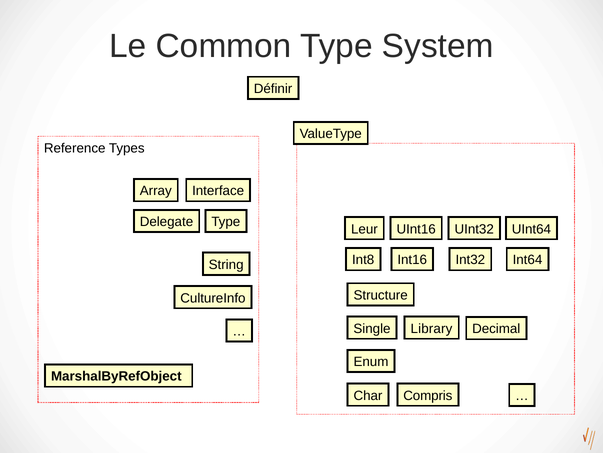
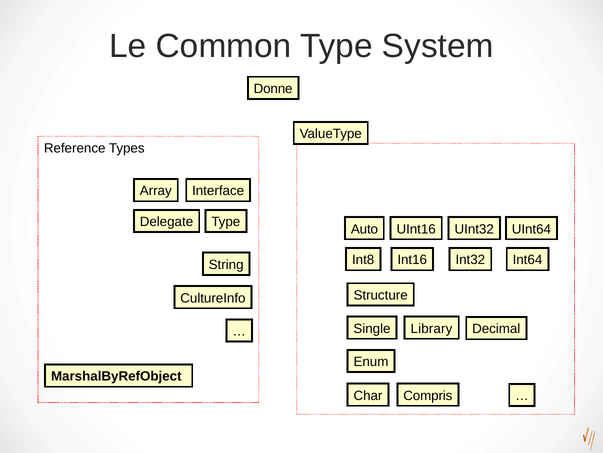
Définir: Définir -> Donne (273, 89)
Leur: Leur -> Auto (364, 229)
